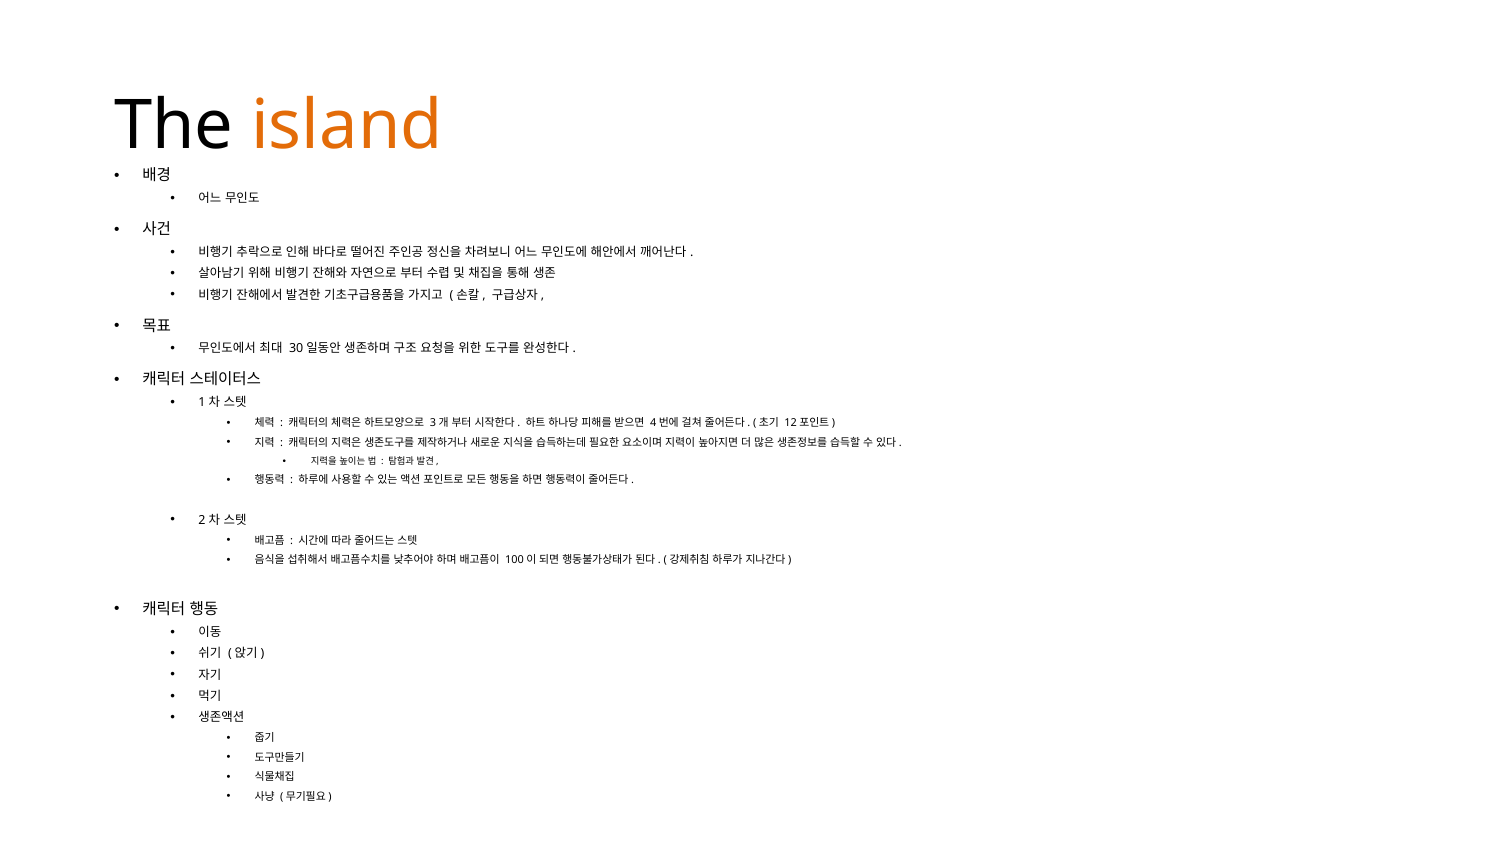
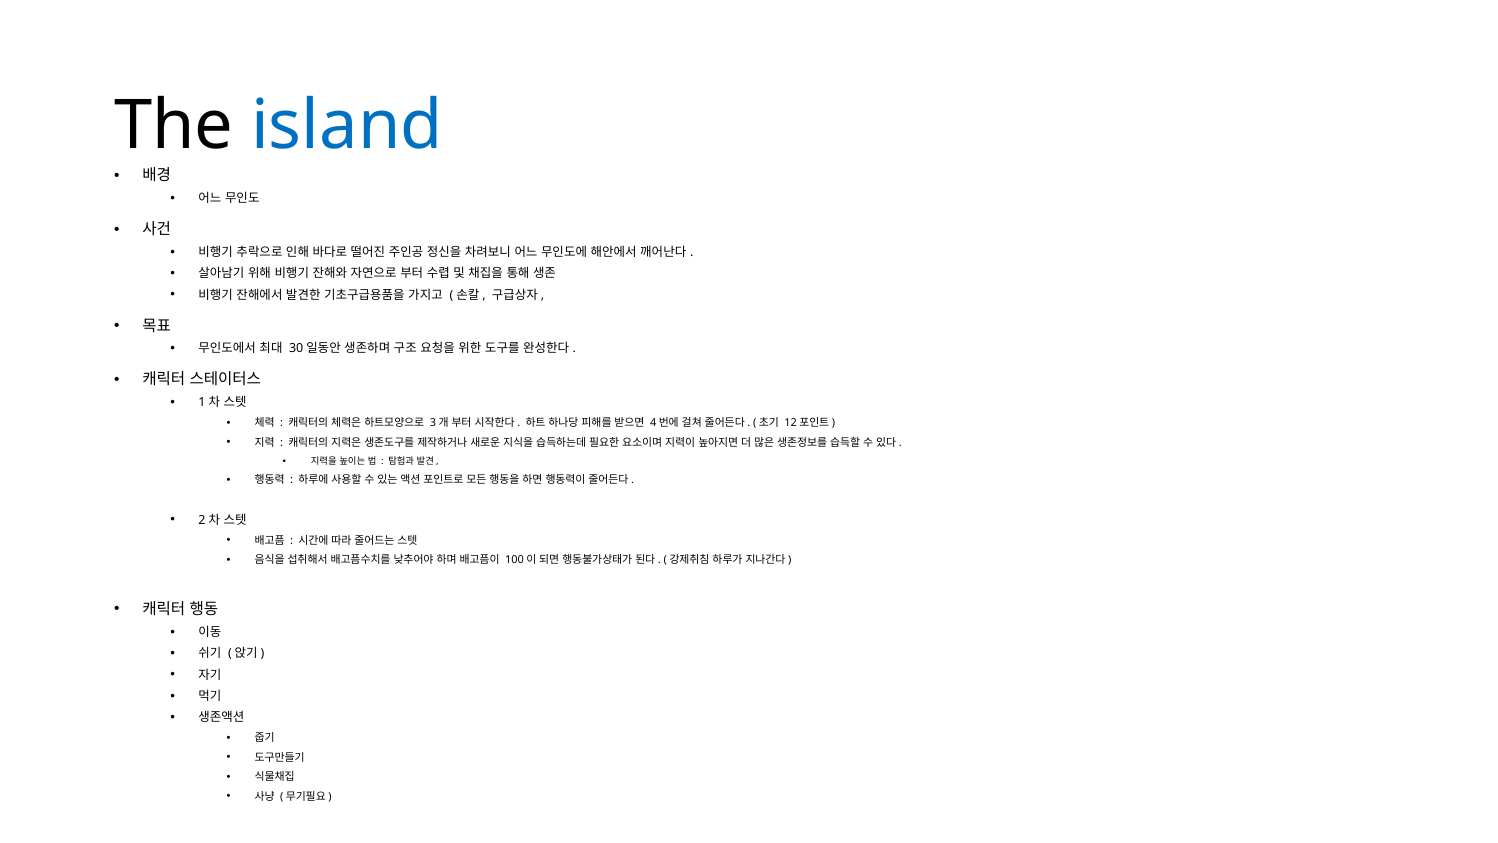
island colour: orange -> blue (347, 126)
